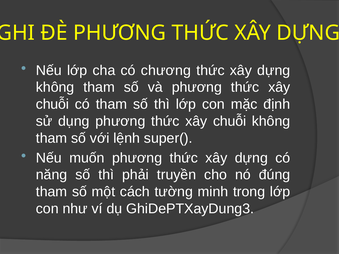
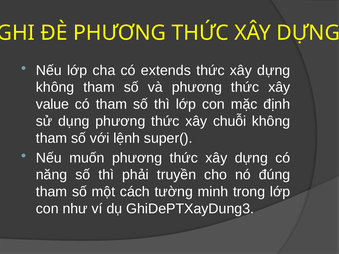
chương: chương -> extends (166, 70)
chuỗi: chuỗi -> value (52, 104)
